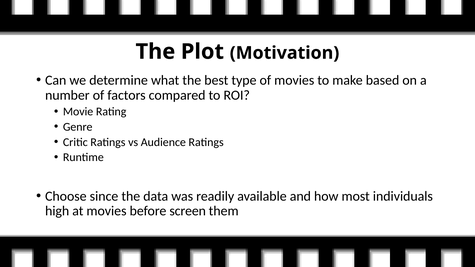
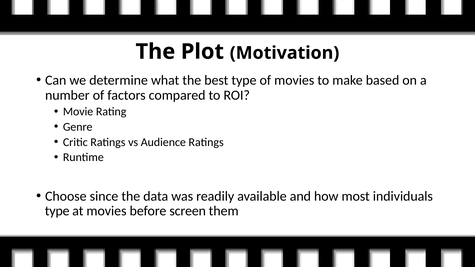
high: high -> type (57, 211)
